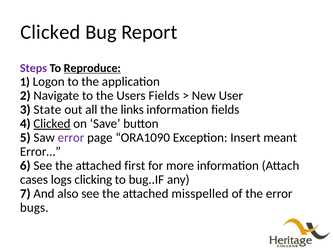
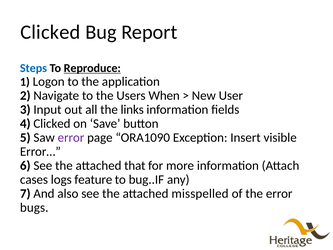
Steps colour: purple -> blue (33, 68)
Users Fields: Fields -> When (164, 96)
State: State -> Input (47, 110)
Clicked underline: present -> none (52, 124)
meant: meant -> visible (280, 138)
first: first -> that (135, 166)
clicking: clicking -> feature (93, 180)
